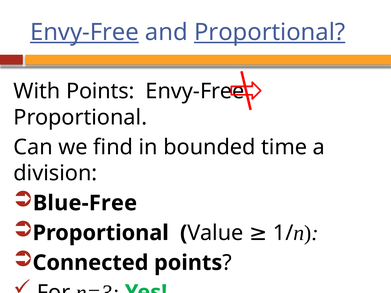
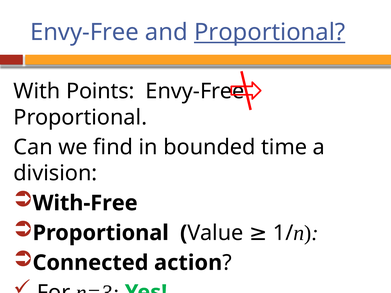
Envy-Free underline: present -> none (84, 32)
Blue-Free: Blue-Free -> With-Free (85, 203)
Connected points: points -> action (188, 263)
